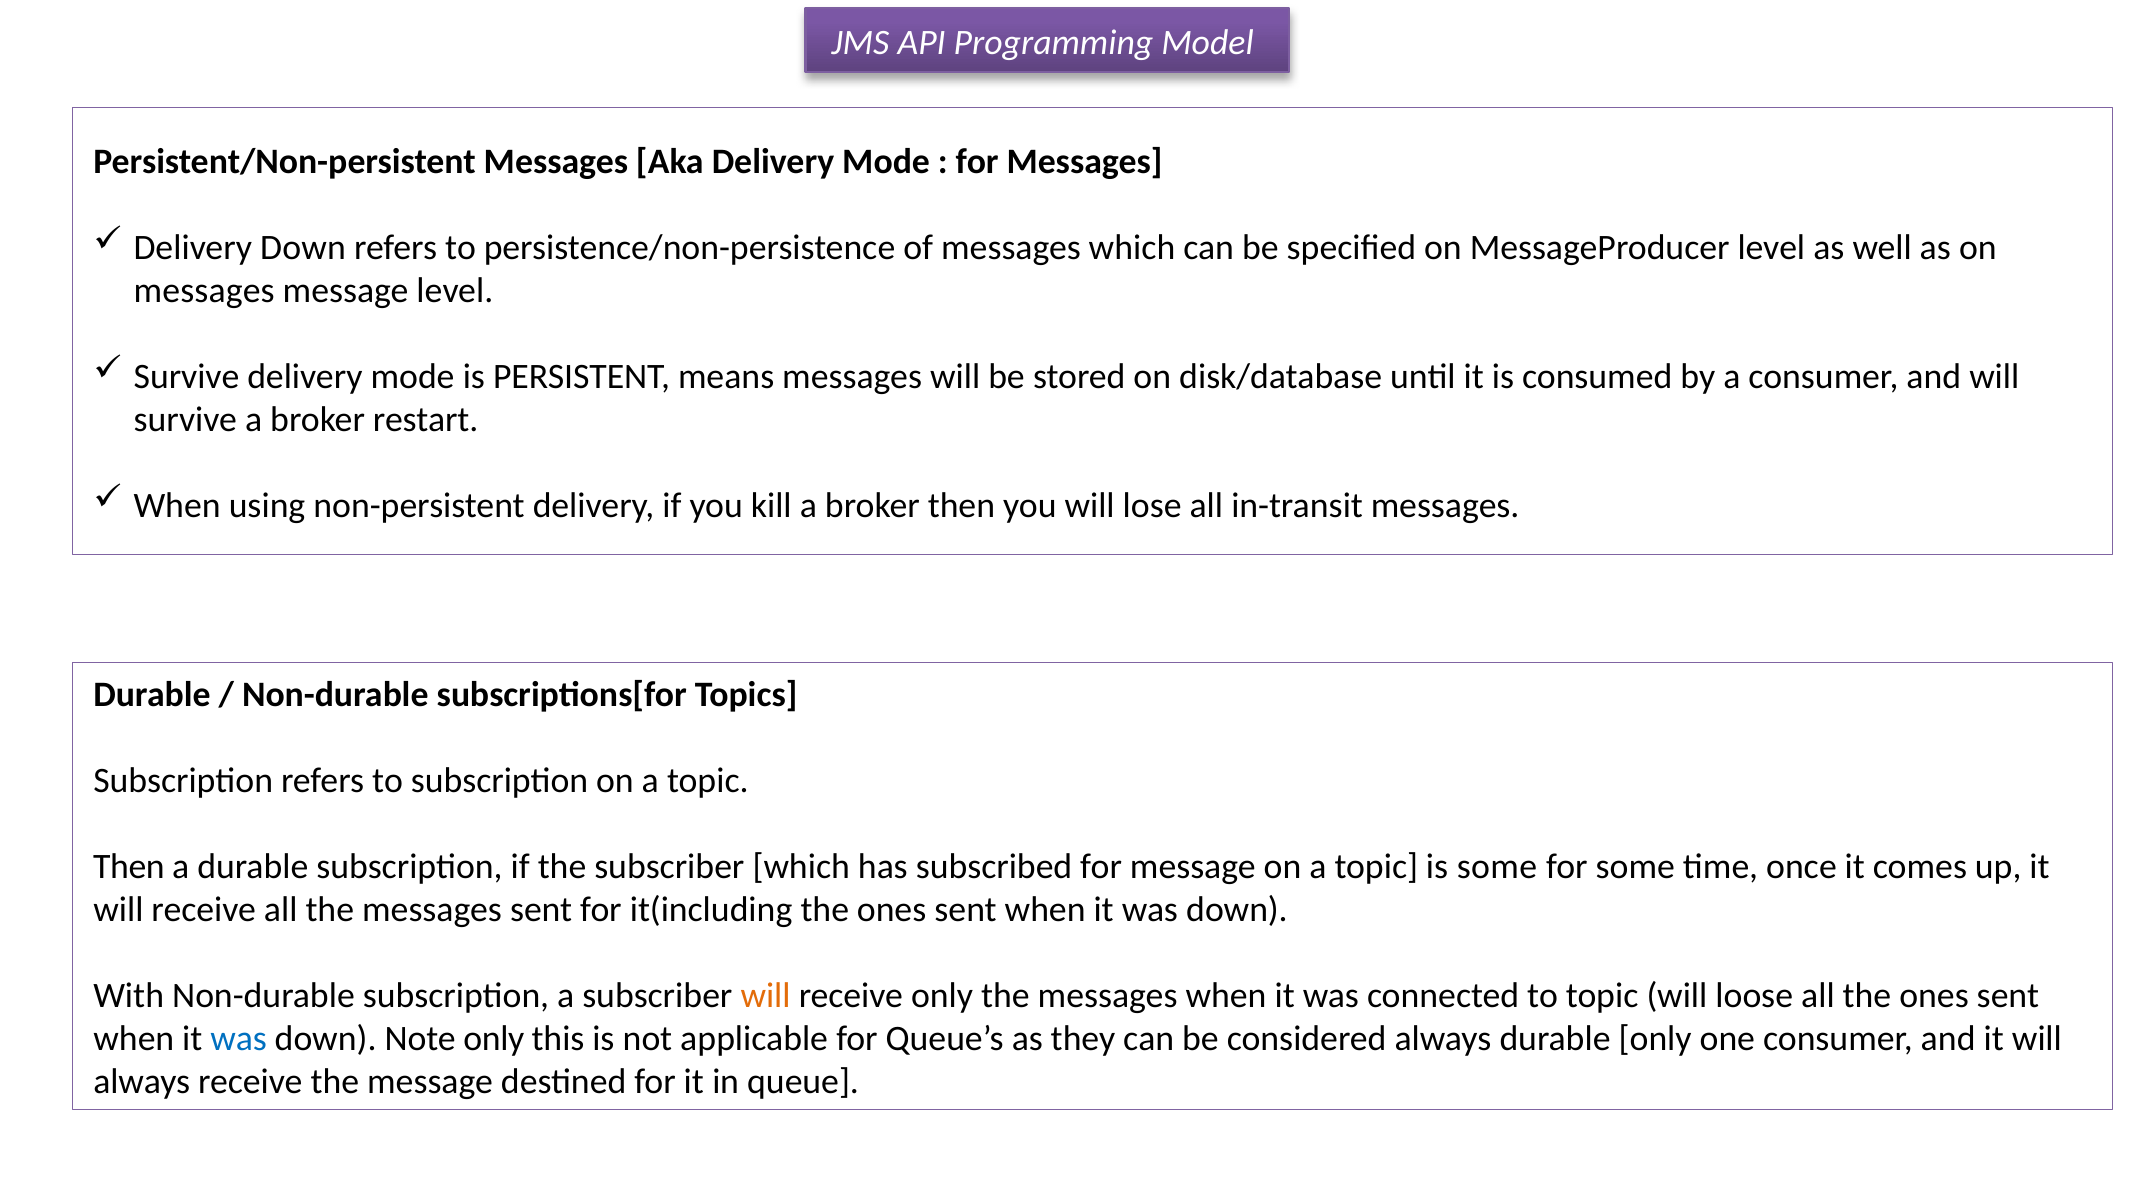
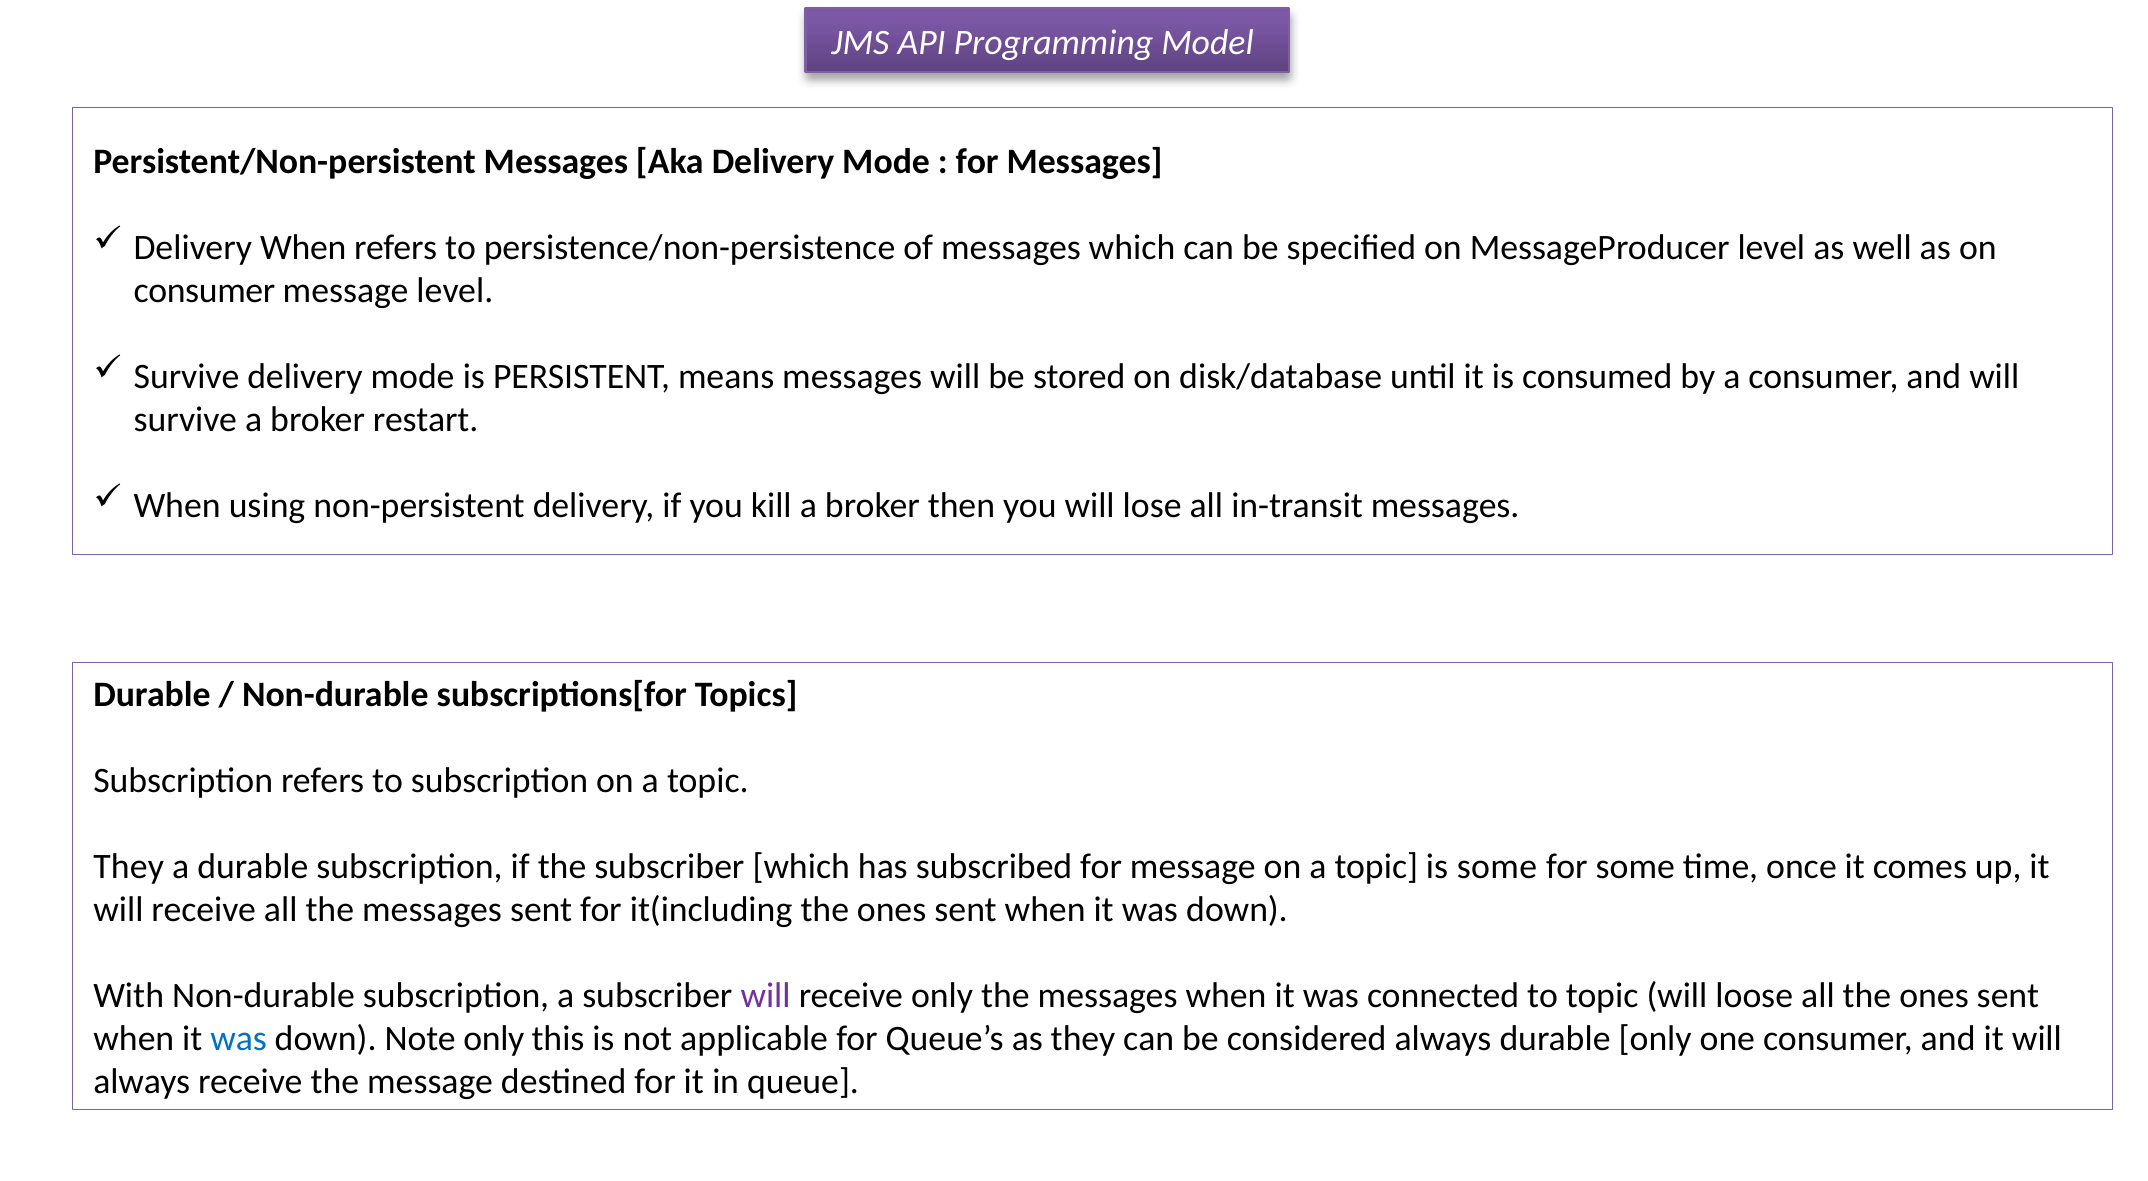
Delivery Down: Down -> When (303, 248)
messages: messages -> consumer (204, 291)
Then: Then -> They (129, 867)
will colour: orange -> purple (766, 996)
